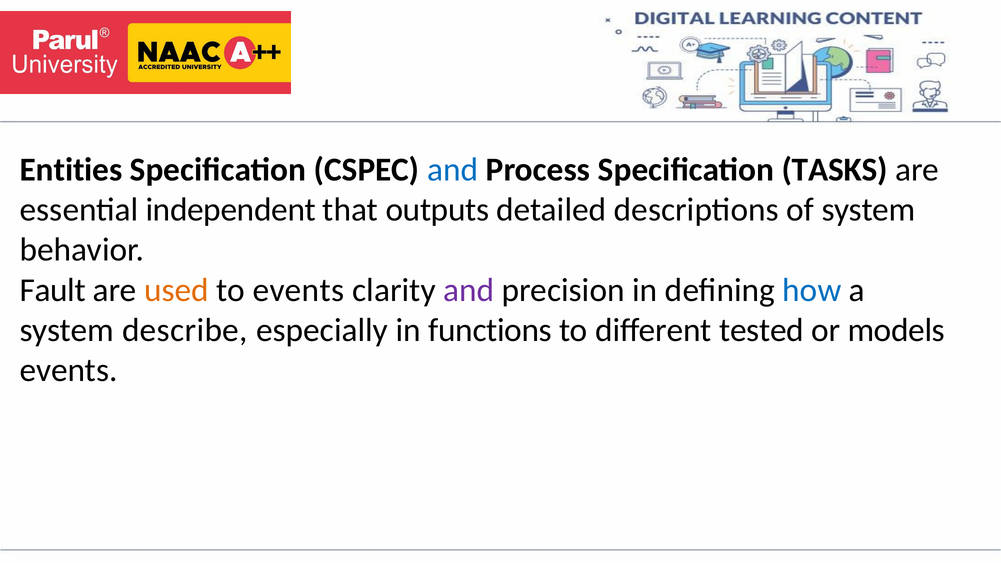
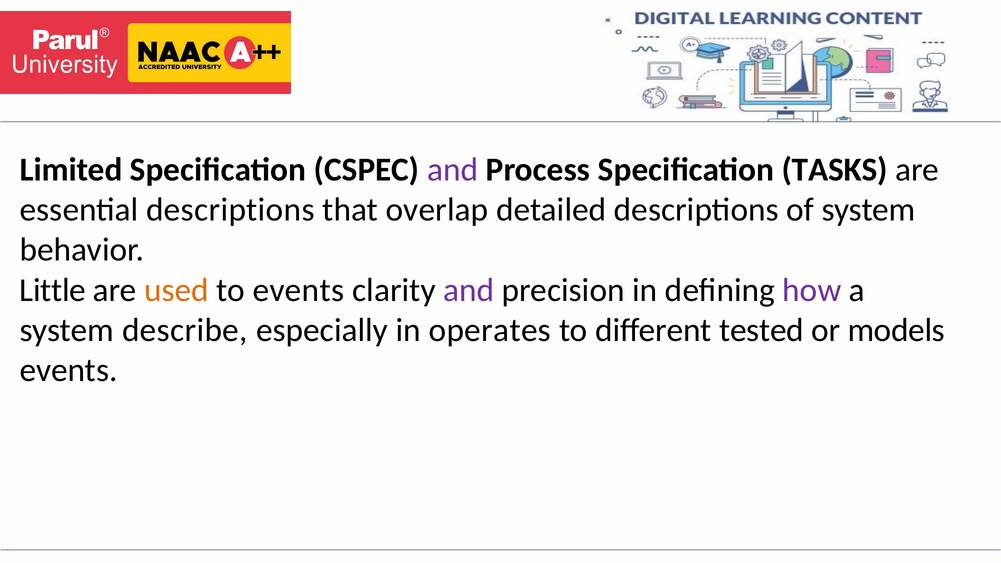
Entities: Entities -> Limited (71, 170)
and colour: blue -> purple (453, 170)
essential independent: independent -> descriptions (230, 210)
outputs: outputs -> overlap (437, 210)
Fault: Fault -> Little (53, 290)
how colour: blue -> purple (812, 290)
functions: functions -> operates (490, 330)
